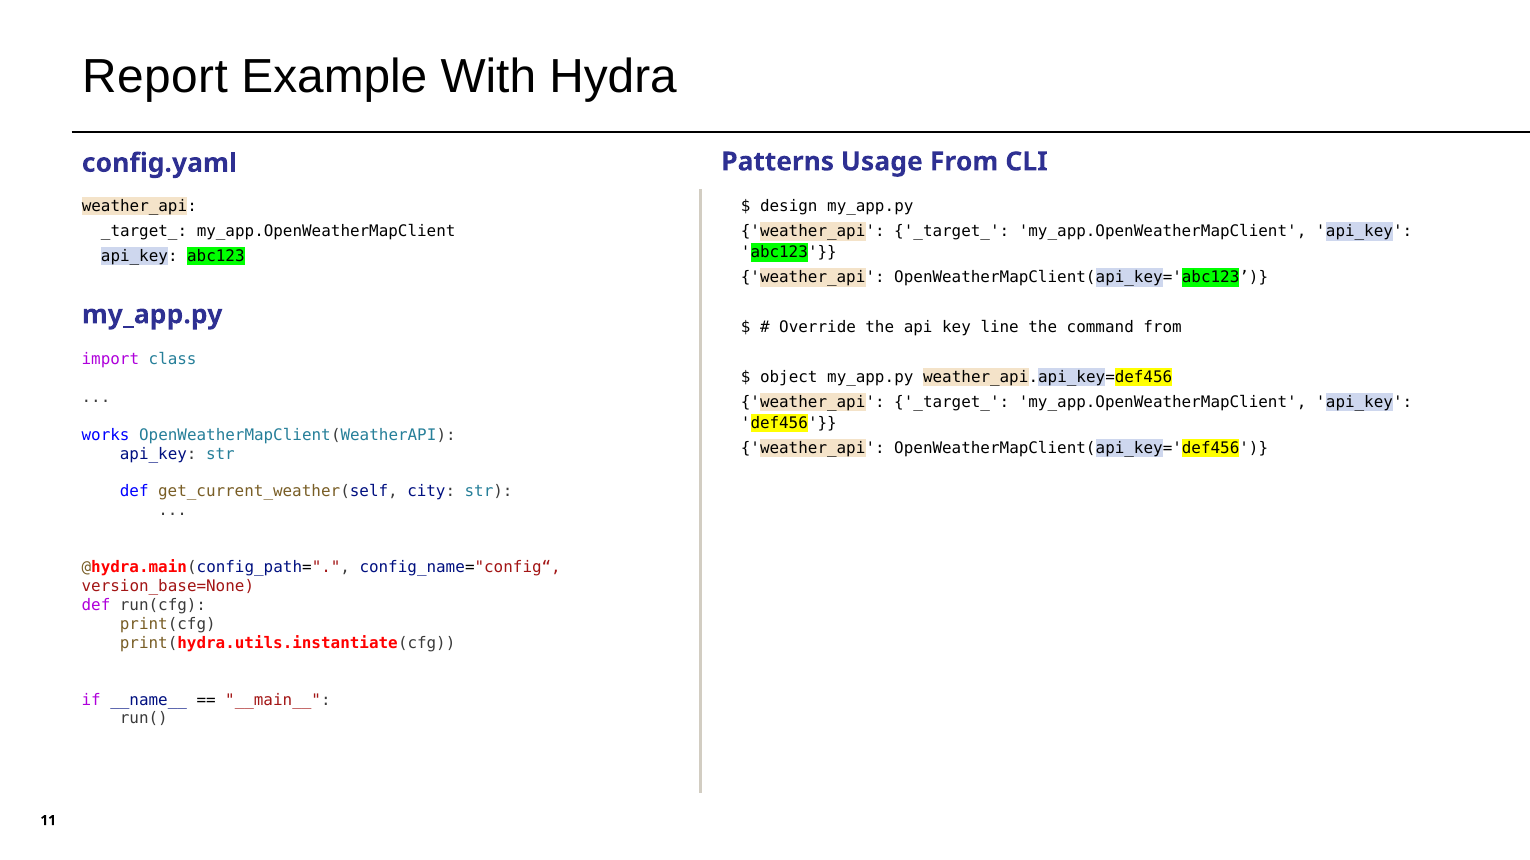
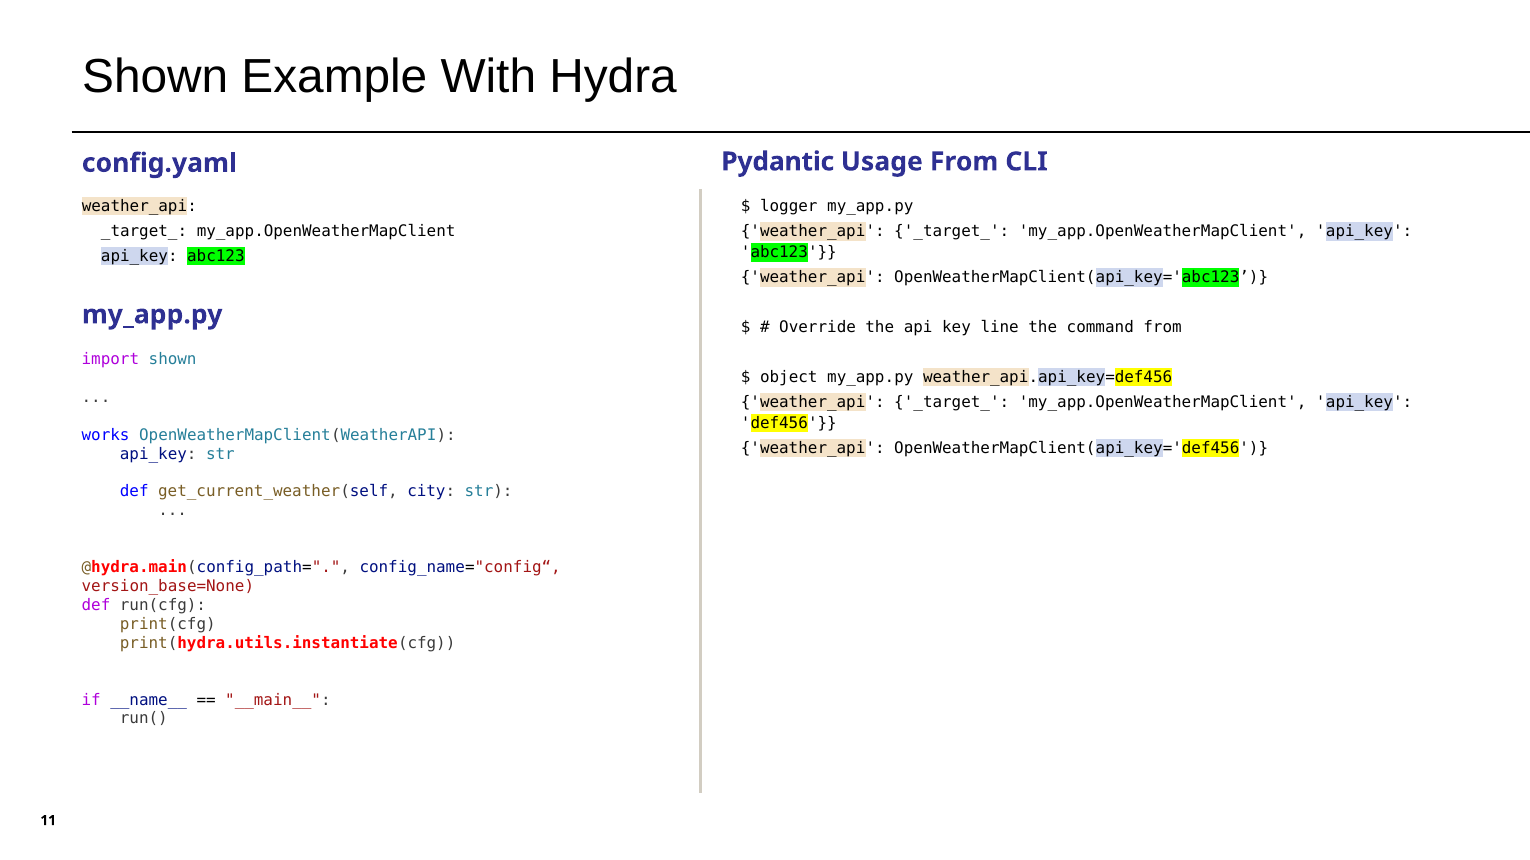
Report: Report -> Shown (155, 77)
Patterns: Patterns -> Pydantic (778, 162)
design: design -> logger (789, 207)
import class: class -> shown (173, 359)
